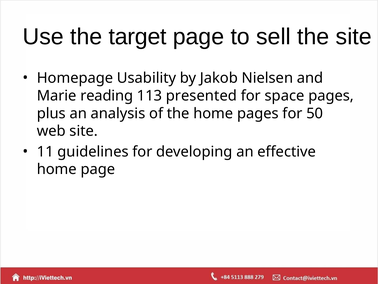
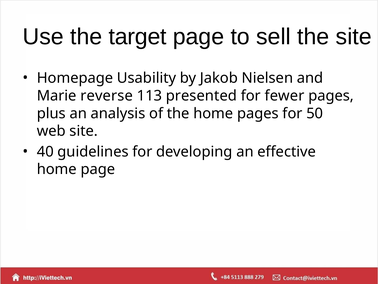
reading: reading -> reverse (107, 96)
space: space -> fewer (285, 96)
11: 11 -> 40 (45, 151)
